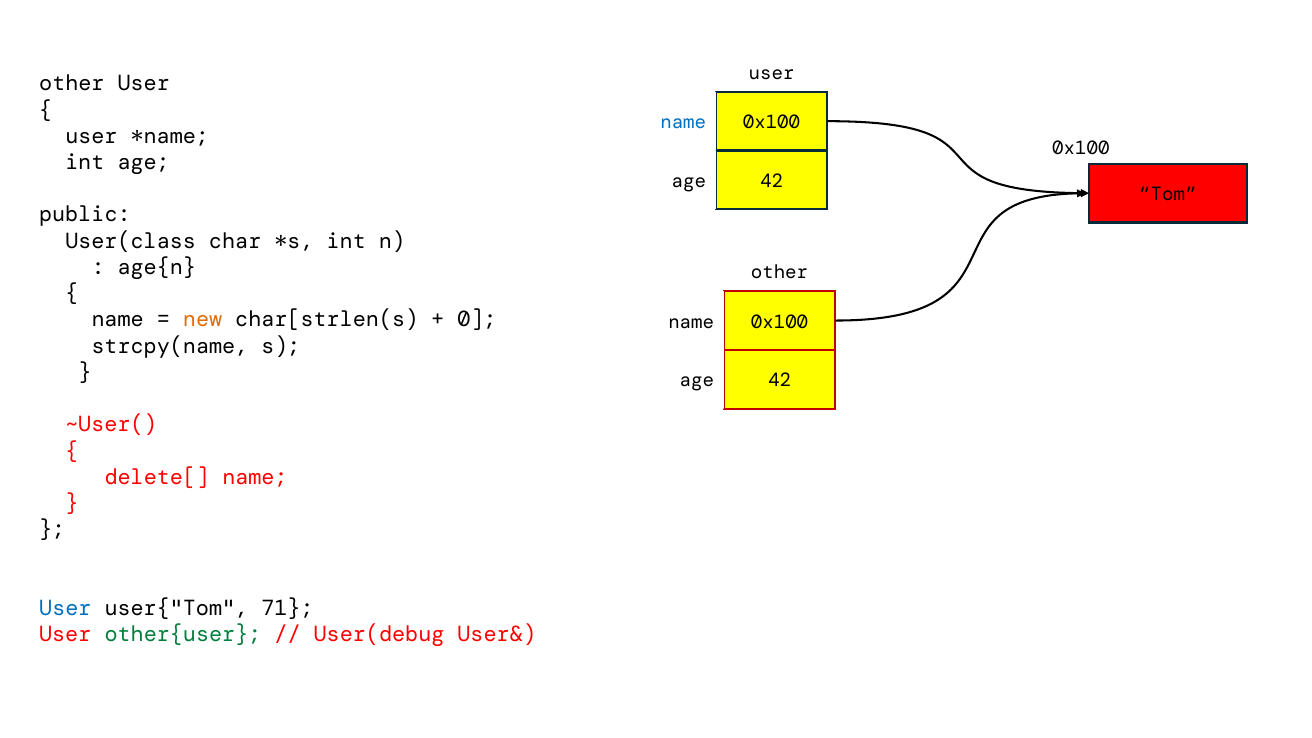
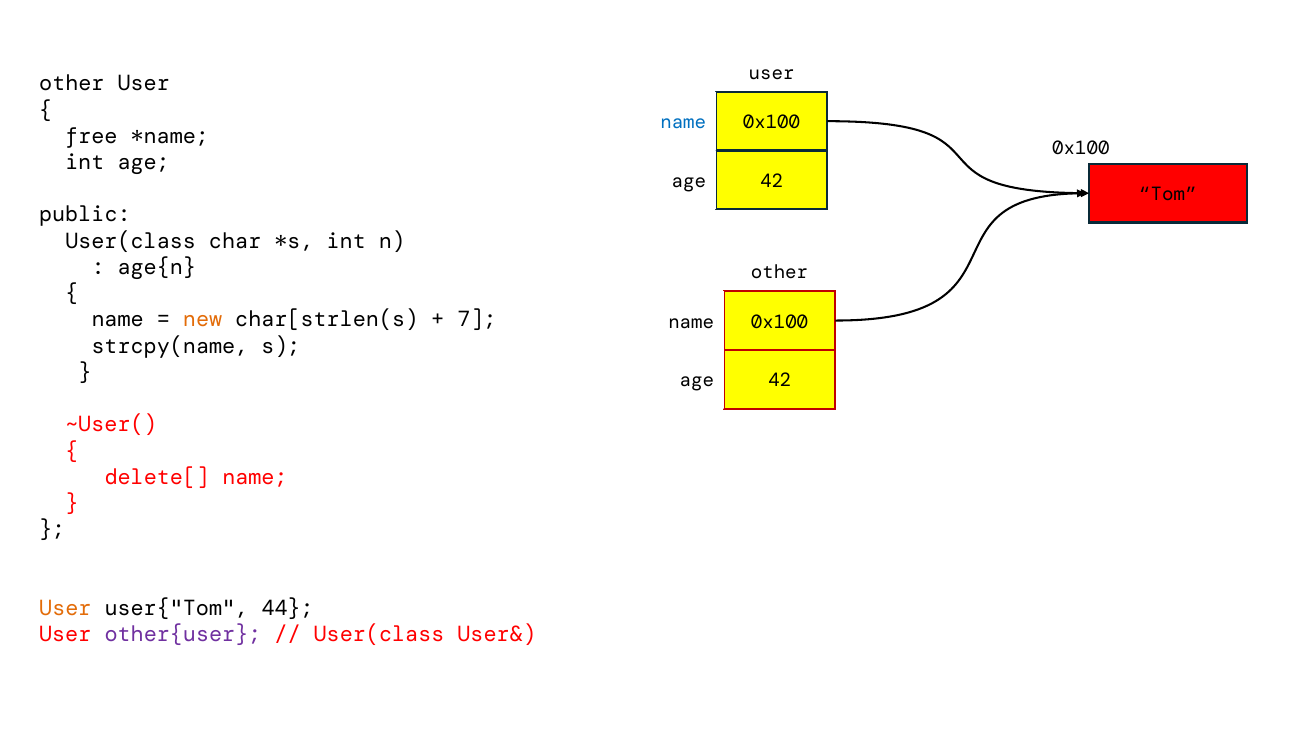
user: user -> free (91, 136)
0: 0 -> 7 (477, 320)
User colour: blue -> orange (65, 608)
71: 71 -> 44 (287, 608)
other{user colour: green -> purple (183, 634)
User(debug: User(debug -> User(class (379, 634)
